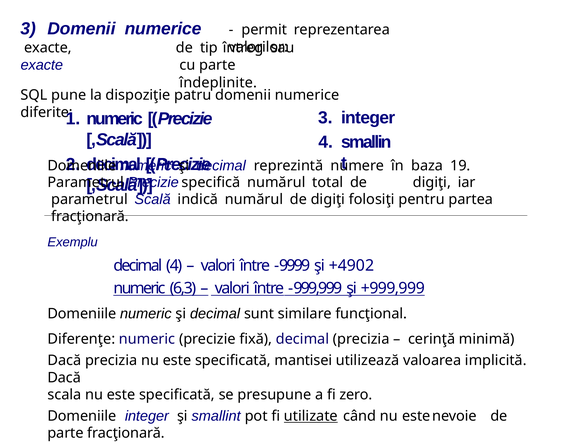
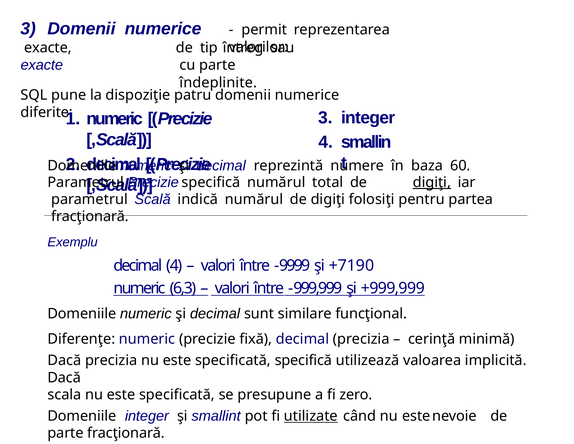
19: 19 -> 60 (460, 165)
digiţi underline: none -> present (432, 182)
+4902: +4902 -> +7190 (352, 265)
specificată mantisei: mantisei -> specifică (303, 360)
